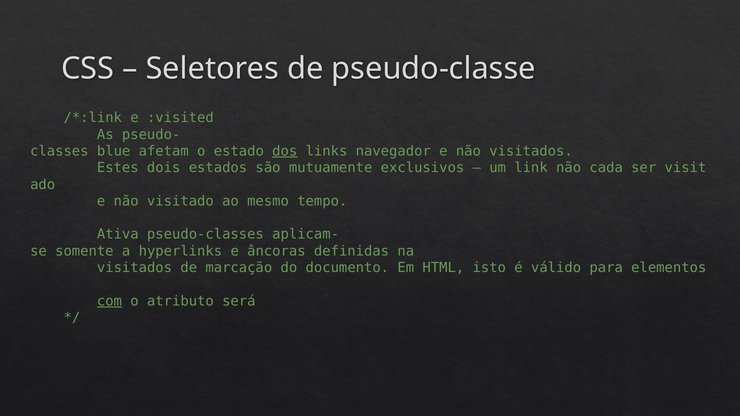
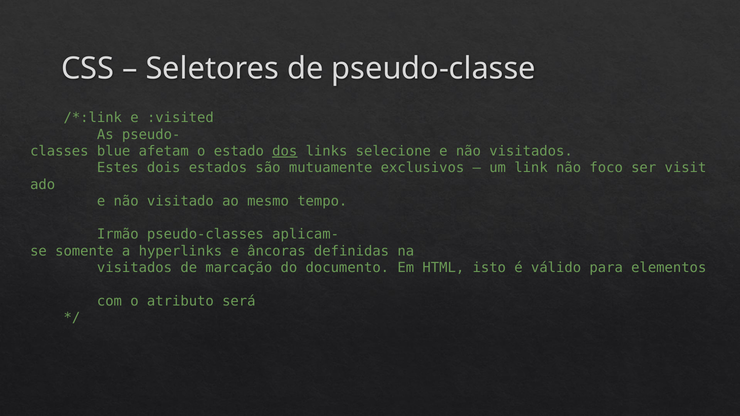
navegador: navegador -> selecione (393, 151)
cada: cada -> foco (606, 168)
Ativa: Ativa -> Irmão (118, 235)
com underline: present -> none (109, 301)
